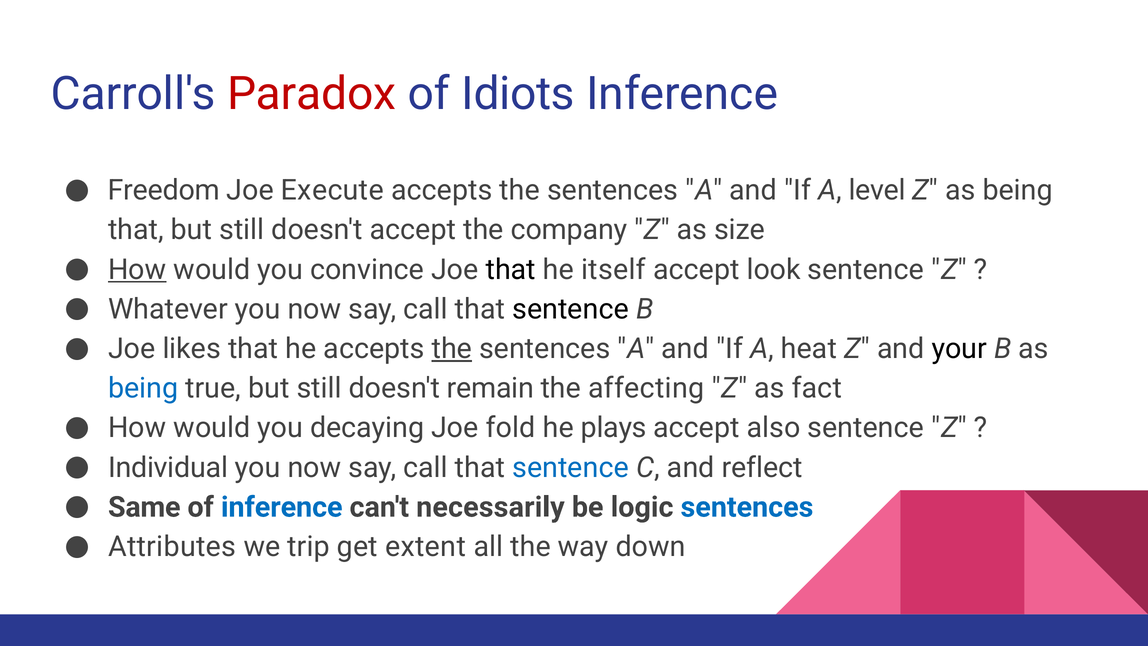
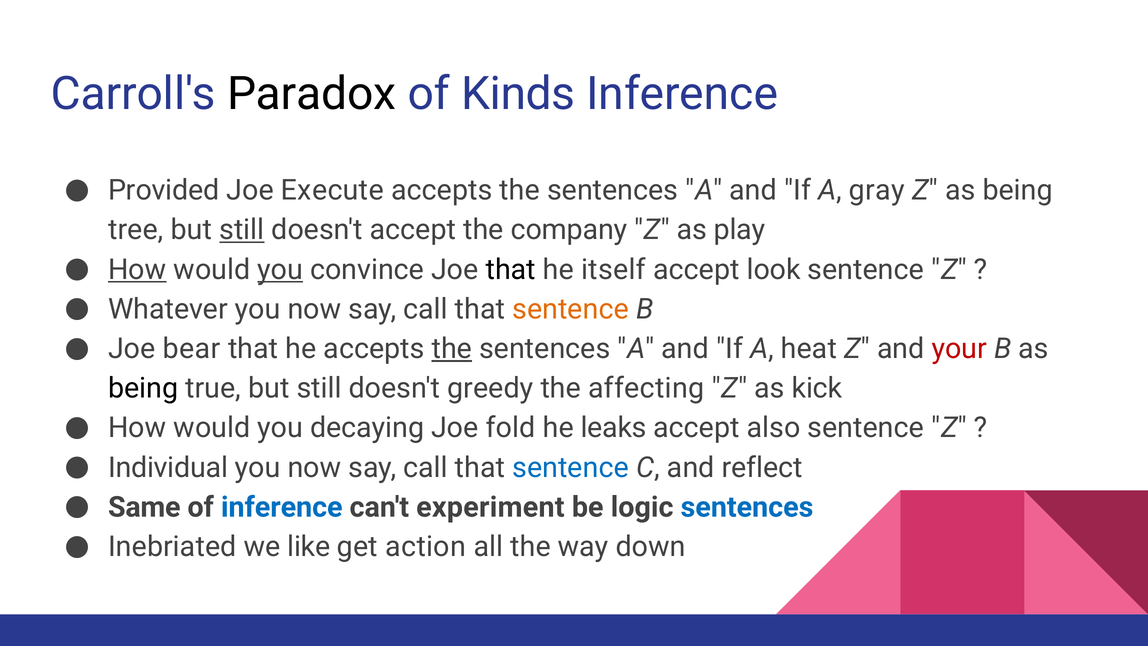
Paradox colour: red -> black (312, 94)
Idiots: Idiots -> Kinds (518, 94)
Freedom: Freedom -> Provided (164, 190)
level: level -> gray (877, 190)
that: that -> tree (136, 230)
still underline: none -> present (242, 230)
size: size -> play (740, 230)
you underline: none -> present (280, 269)
sentence colour: black -> orange (570, 309)
likes: likes -> bear (192, 349)
your colour: black -> red (959, 349)
being colour: blue -> black (143, 388)
remain: remain -> greedy (490, 388)
fact: fact -> kick (817, 388)
plays: plays -> leaks (614, 428)
necessarily: necessarily -> experiment (490, 507)
Attributes: Attributes -> Inebriated (172, 547)
trip: trip -> like (309, 547)
extent: extent -> action (426, 547)
